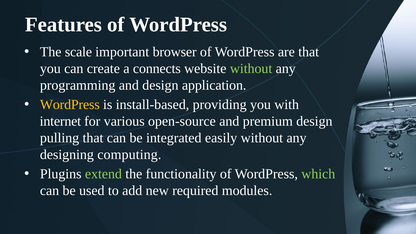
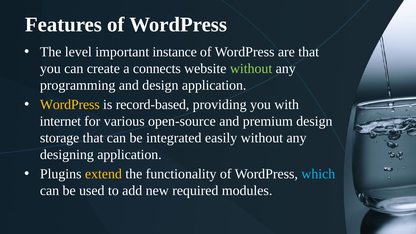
scale: scale -> level (78, 52)
browser: browser -> instance (175, 52)
install-based: install-based -> record-based (153, 105)
pulling: pulling -> storage (60, 138)
designing computing: computing -> application (129, 155)
extend colour: light green -> yellow (103, 174)
which colour: light green -> light blue (318, 174)
